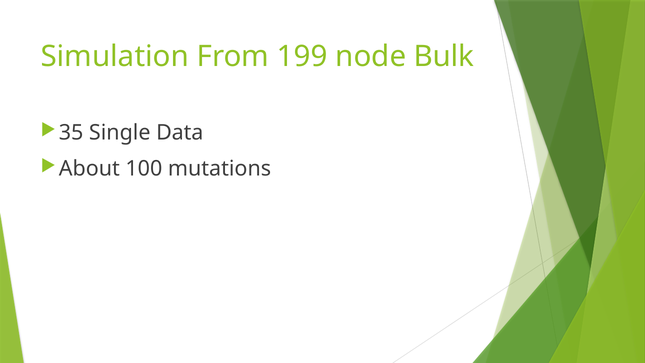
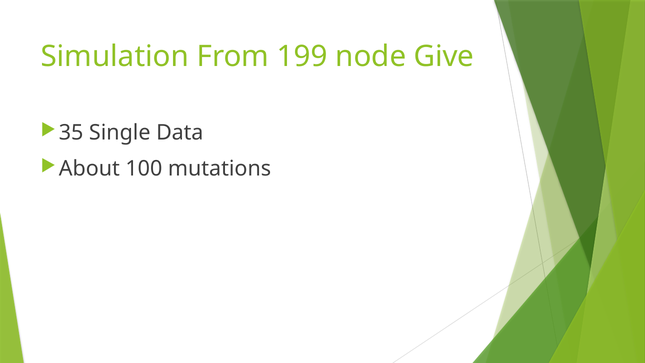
Bulk: Bulk -> Give (444, 57)
